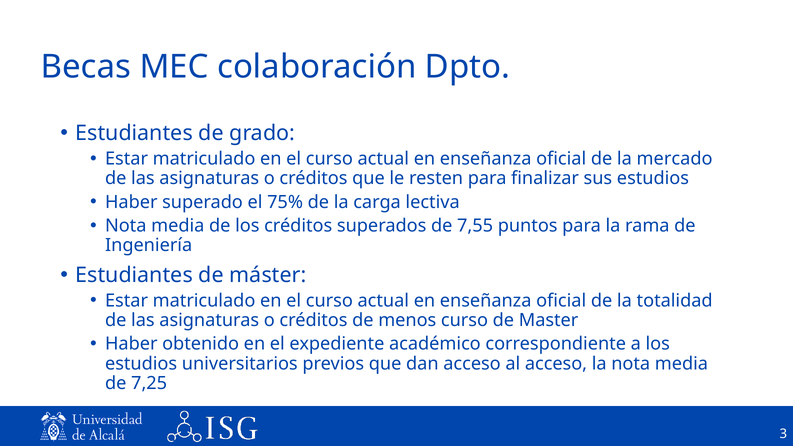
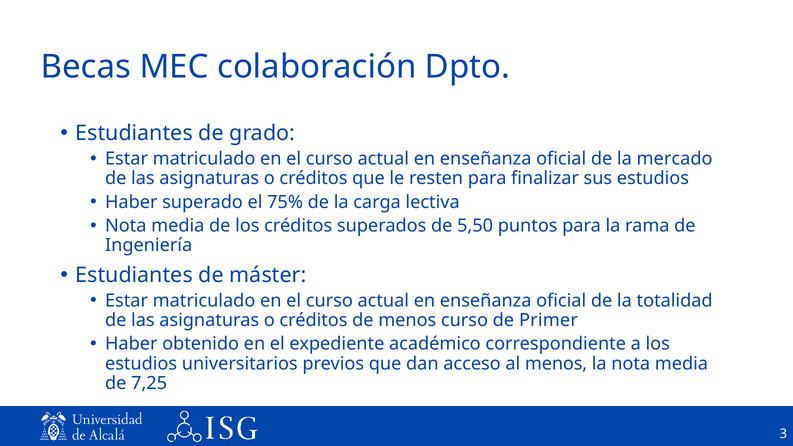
7,55: 7,55 -> 5,50 (475, 226)
Master: Master -> Primer (548, 320)
al acceso: acceso -> menos (556, 364)
